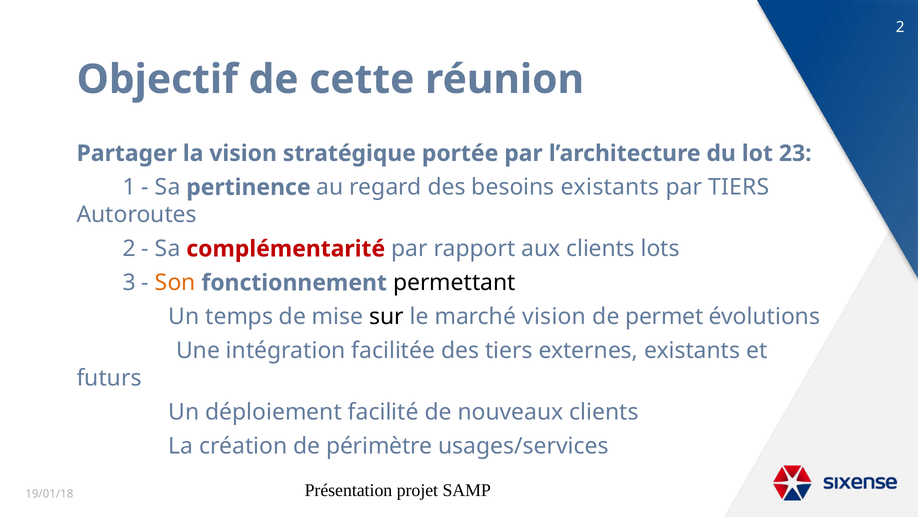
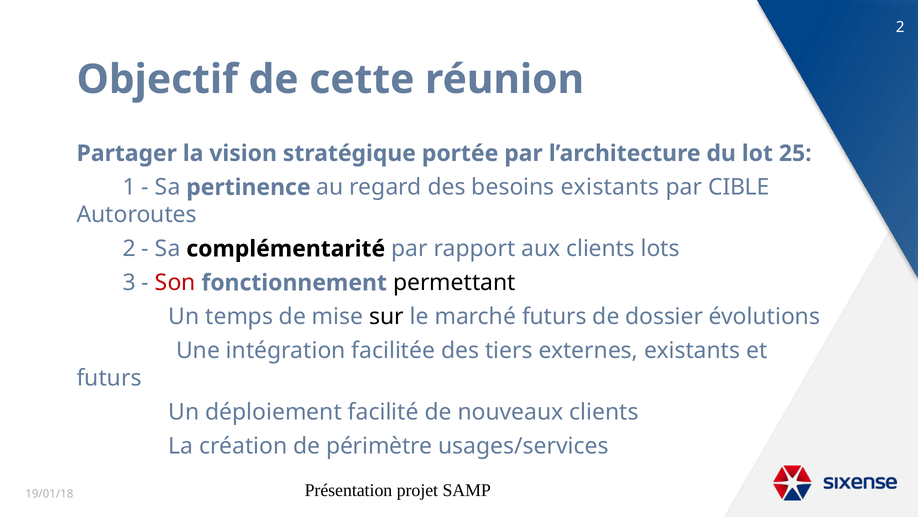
23: 23 -> 25 (795, 153)
par TIERS: TIERS -> CIBLE (739, 187)
complémentarité colour: red -> black (286, 249)
Son colour: orange -> red (175, 282)
marché vision: vision -> futurs (554, 316)
permet: permet -> dossier (664, 316)
